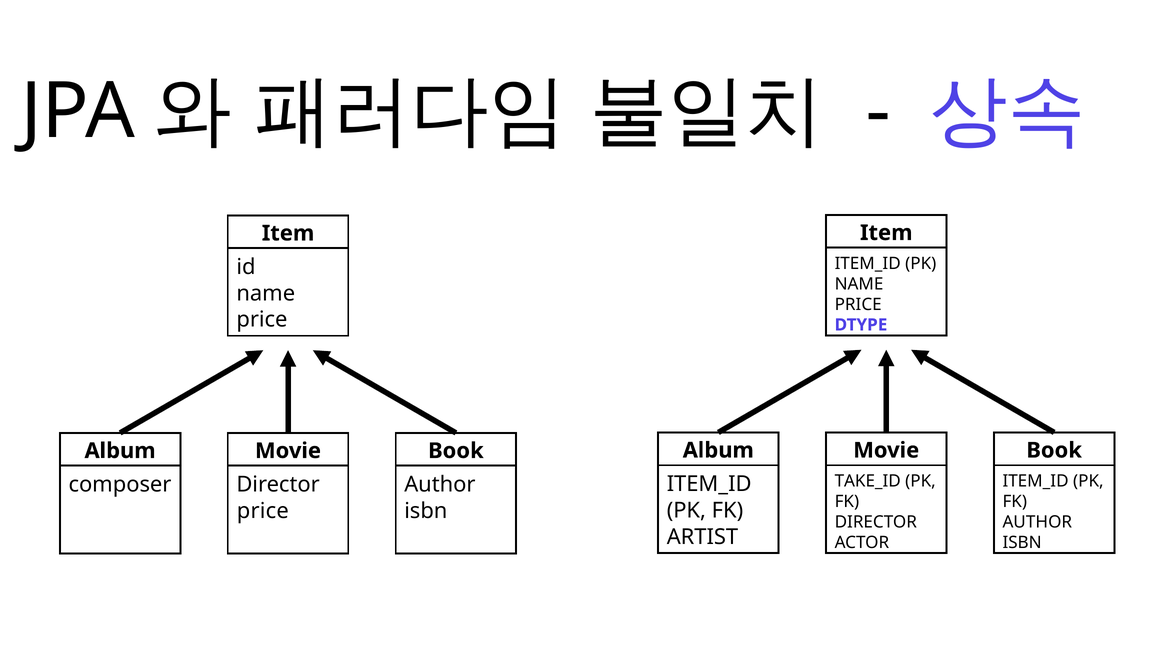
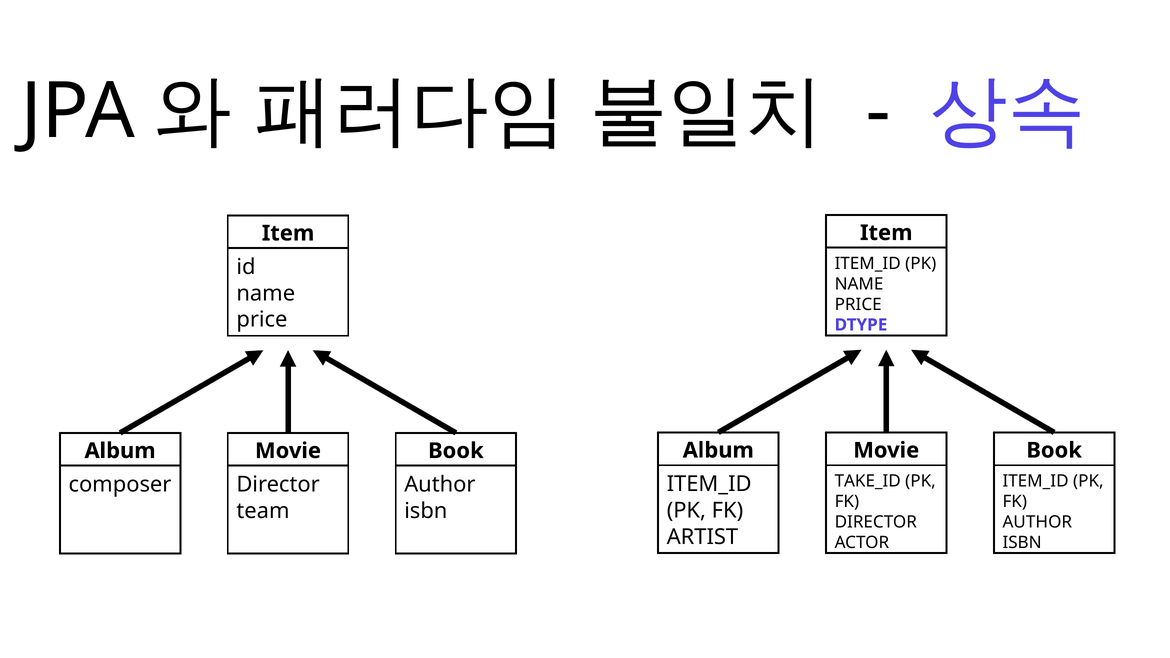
price: price -> team (263, 511)
